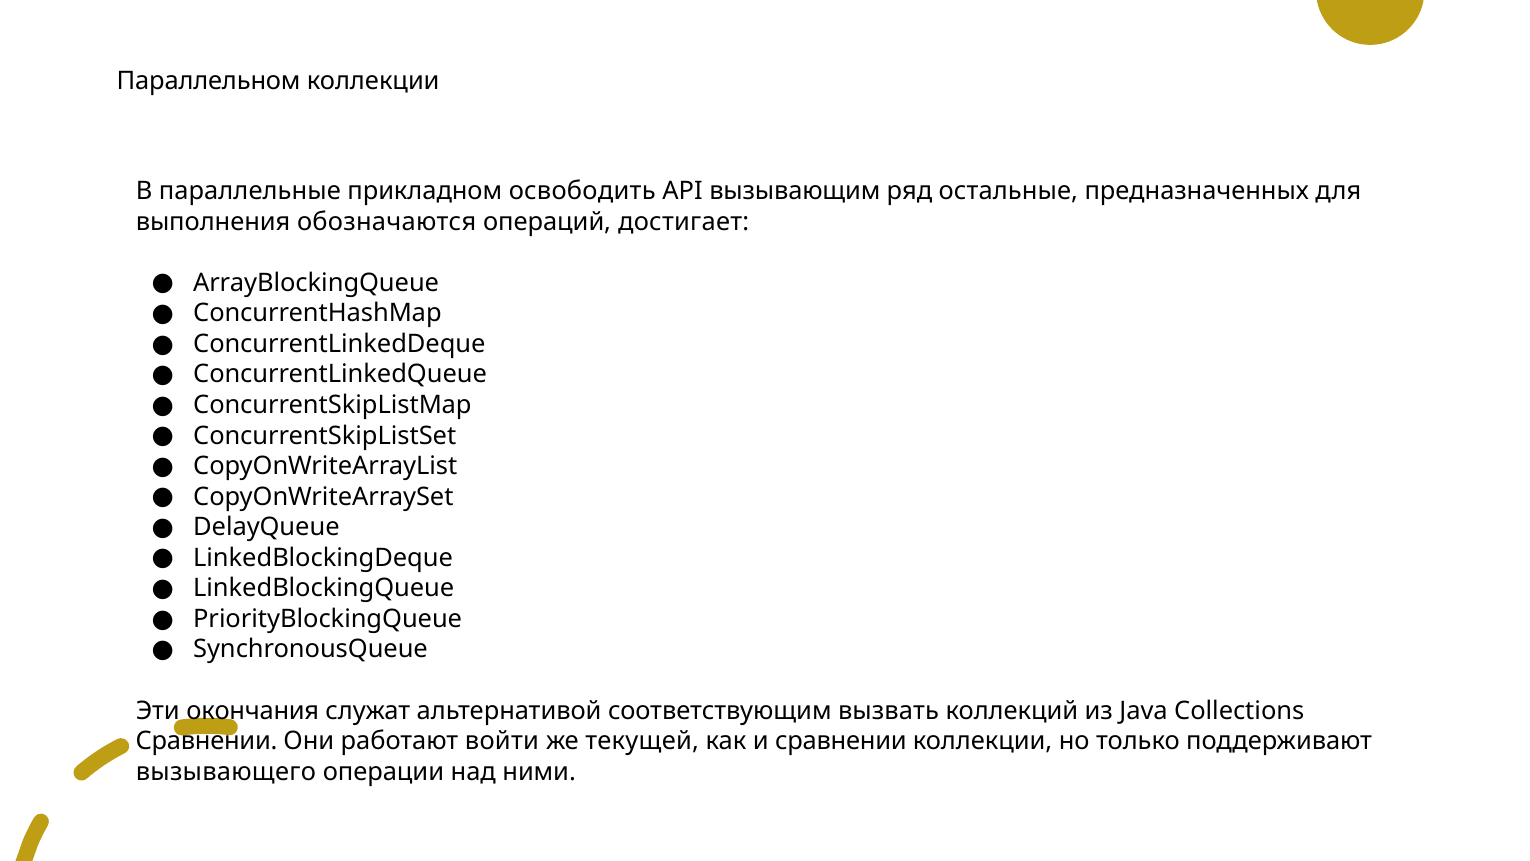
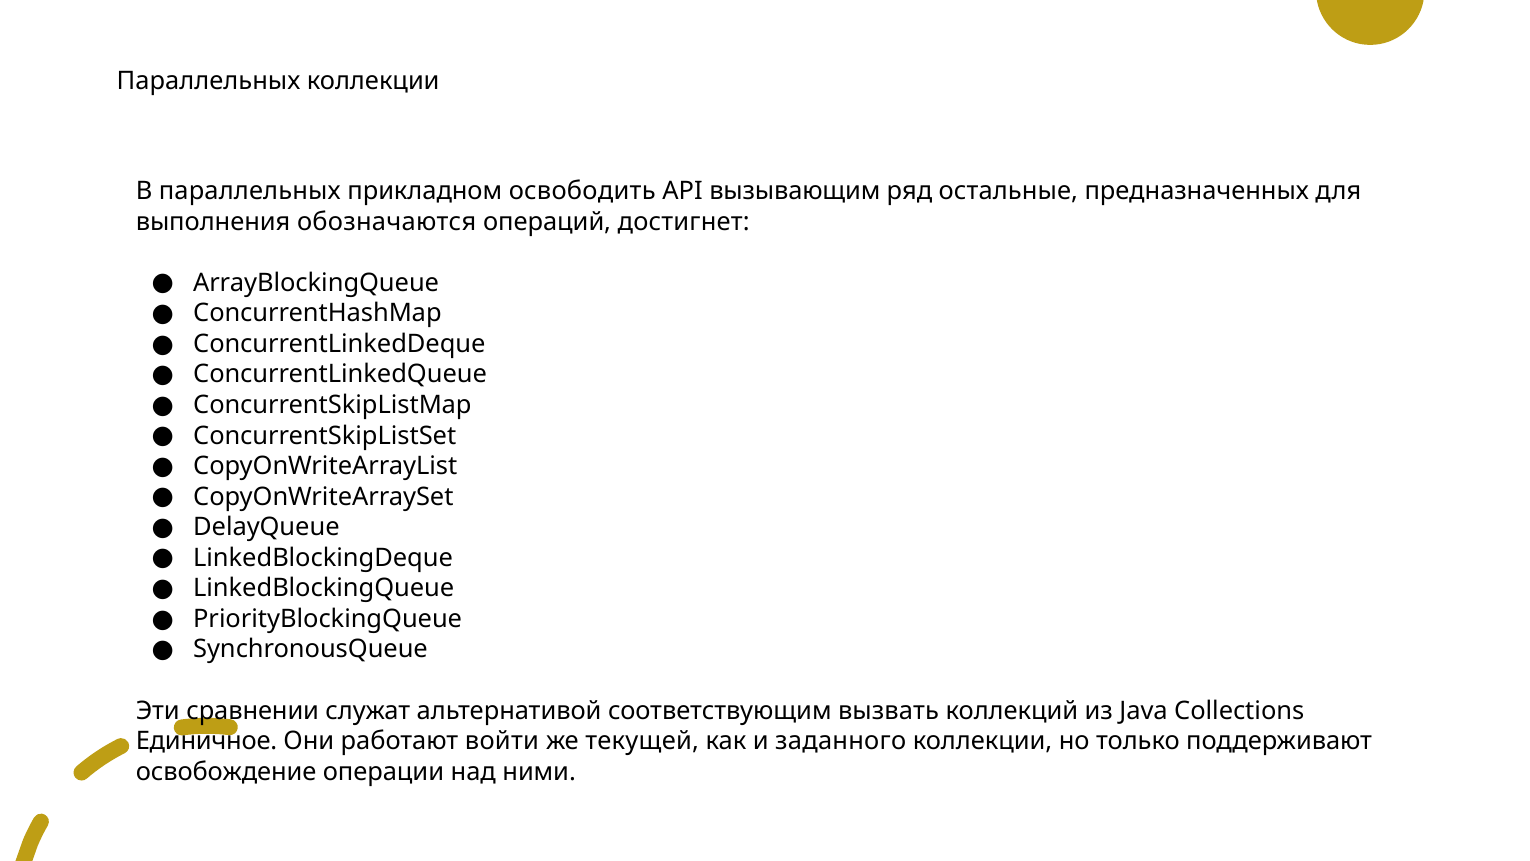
Параллельном: Параллельном -> Параллельных (208, 81)
В параллельные: параллельные -> параллельных (250, 191)
достигает: достигает -> достигнет (684, 222)
окончания: окончания -> сравнении (253, 710)
Сравнении: Сравнении -> Единичное (206, 741)
и сравнении: сравнении -> заданного (841, 741)
вызывающего: вызывающего -> освобождение (226, 771)
